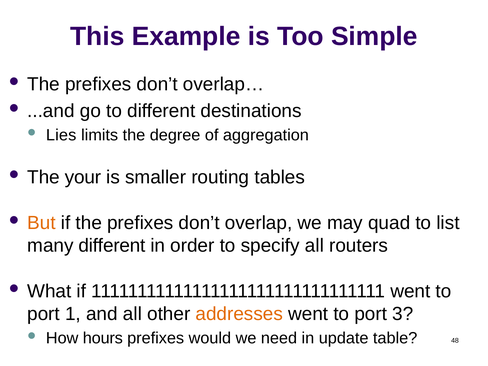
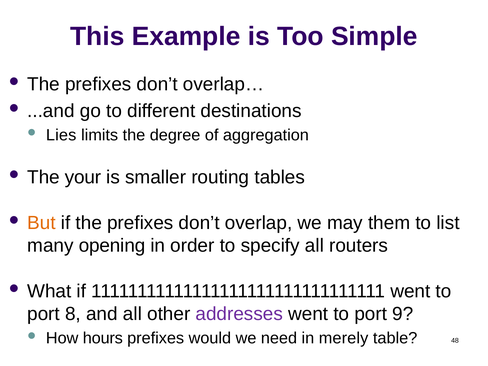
quad: quad -> them (389, 223)
many different: different -> opening (112, 246)
1: 1 -> 8 (73, 314)
addresses colour: orange -> purple (239, 314)
3: 3 -> 9 (403, 314)
update: update -> merely (344, 338)
